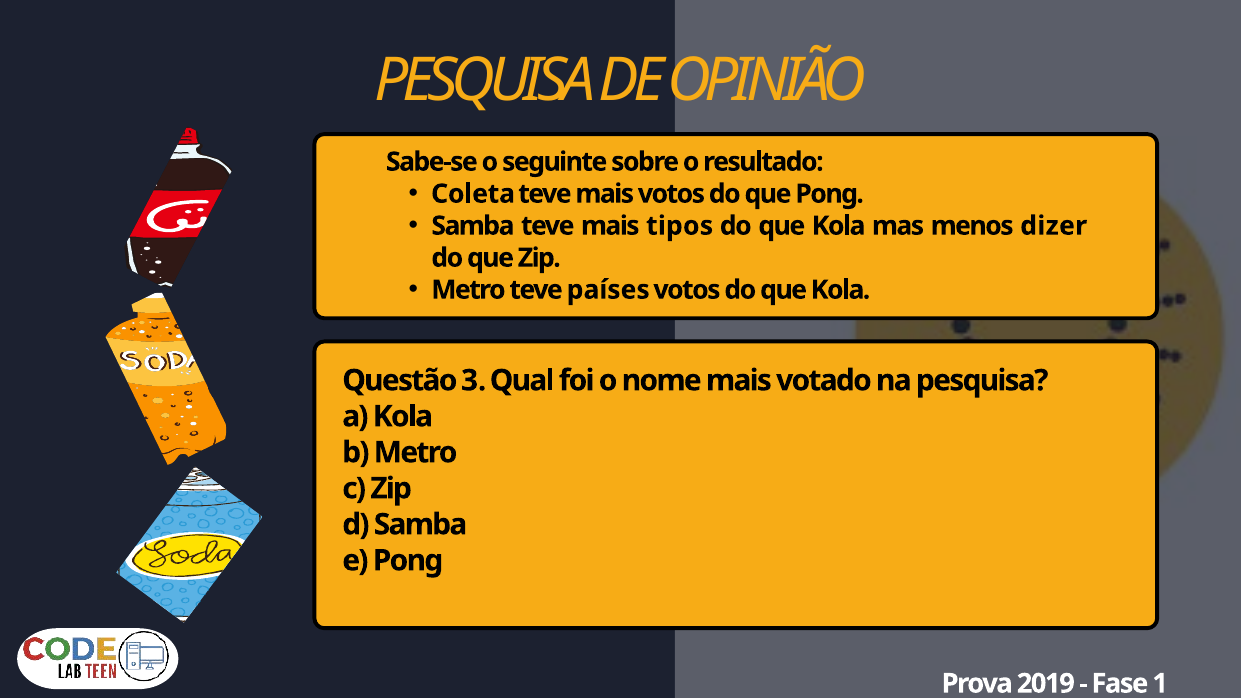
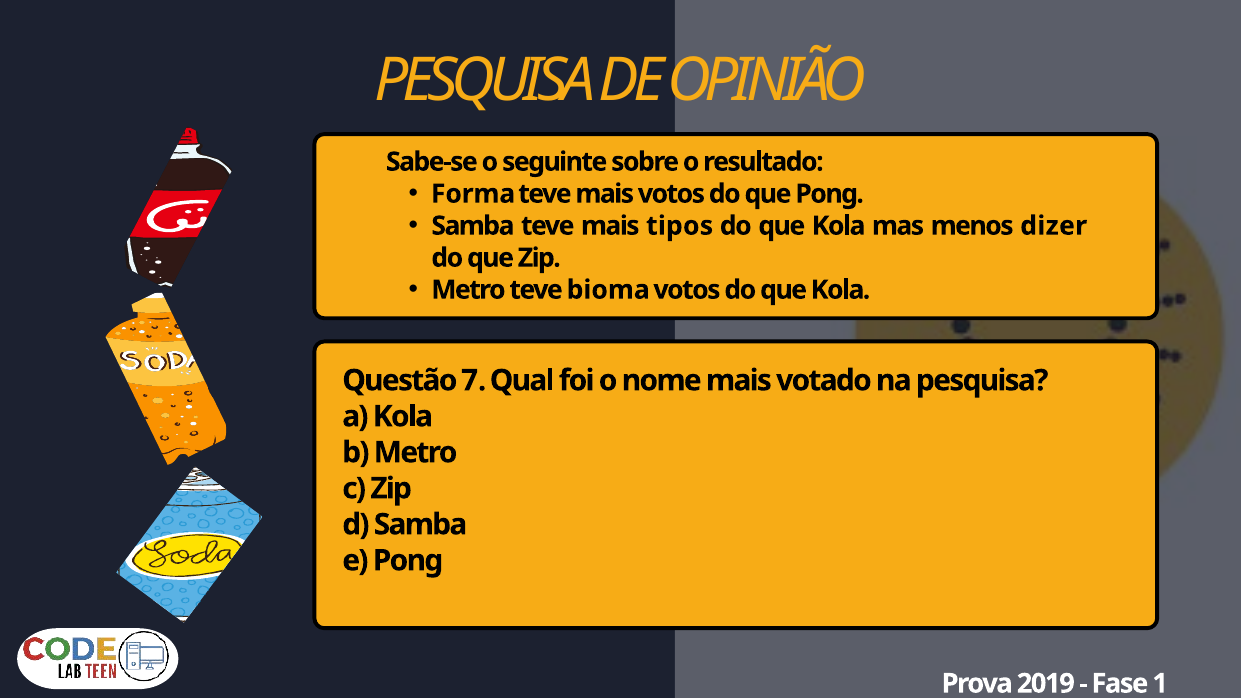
Coleta: Coleta -> Forma (473, 194)
países: países -> bioma (608, 290)
3: 3 -> 7 (474, 381)
